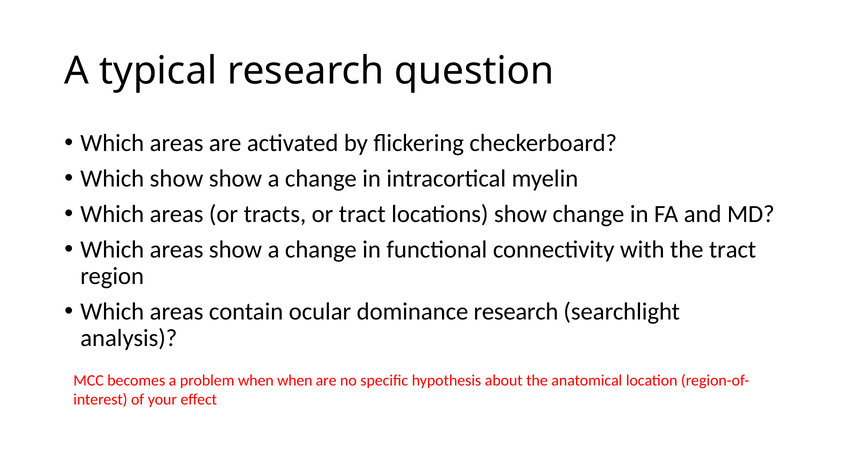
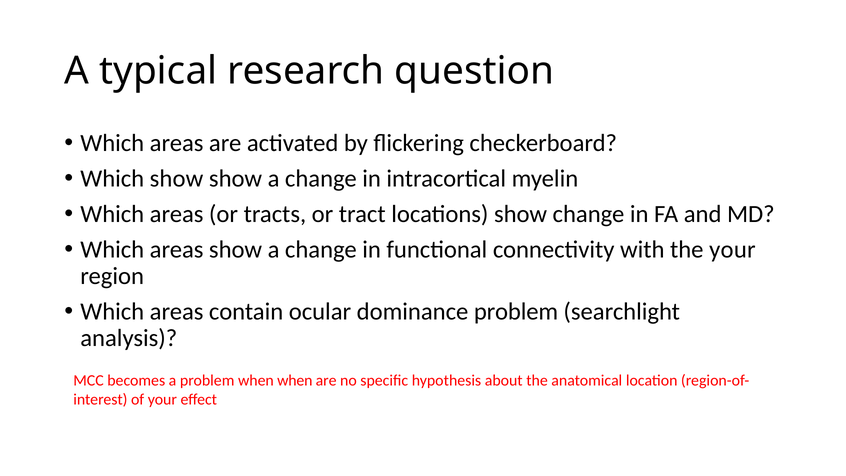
the tract: tract -> your (732, 249)
dominance research: research -> problem (516, 312)
